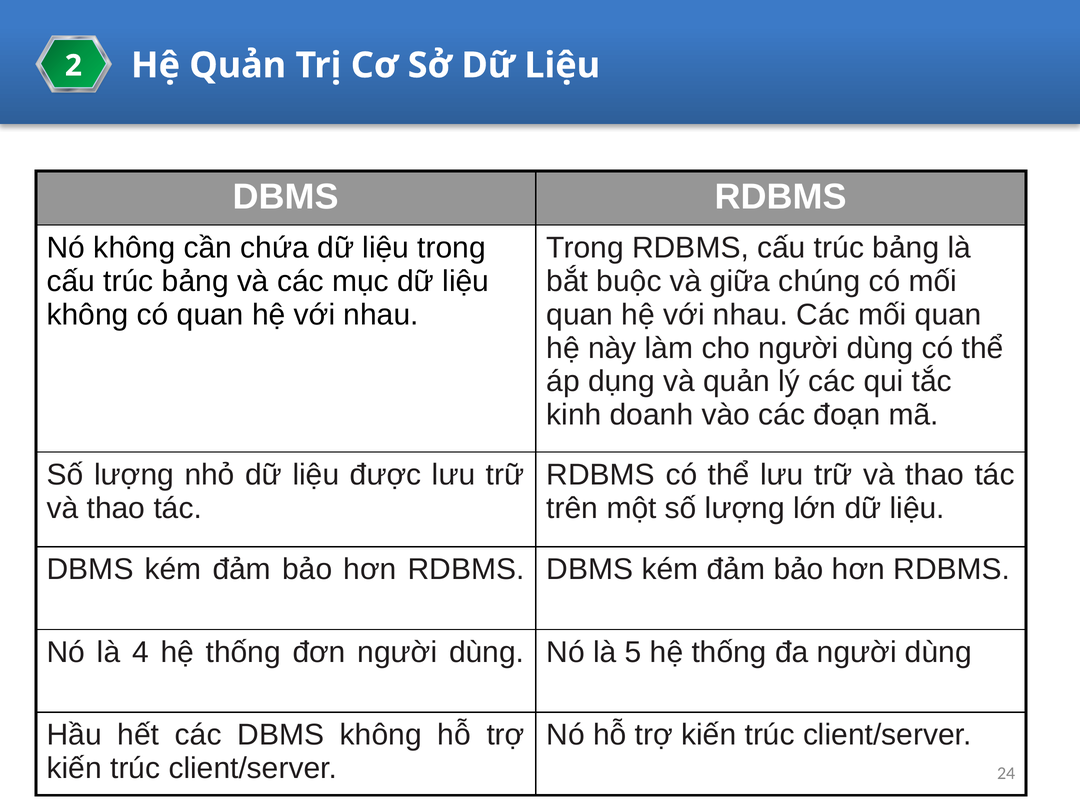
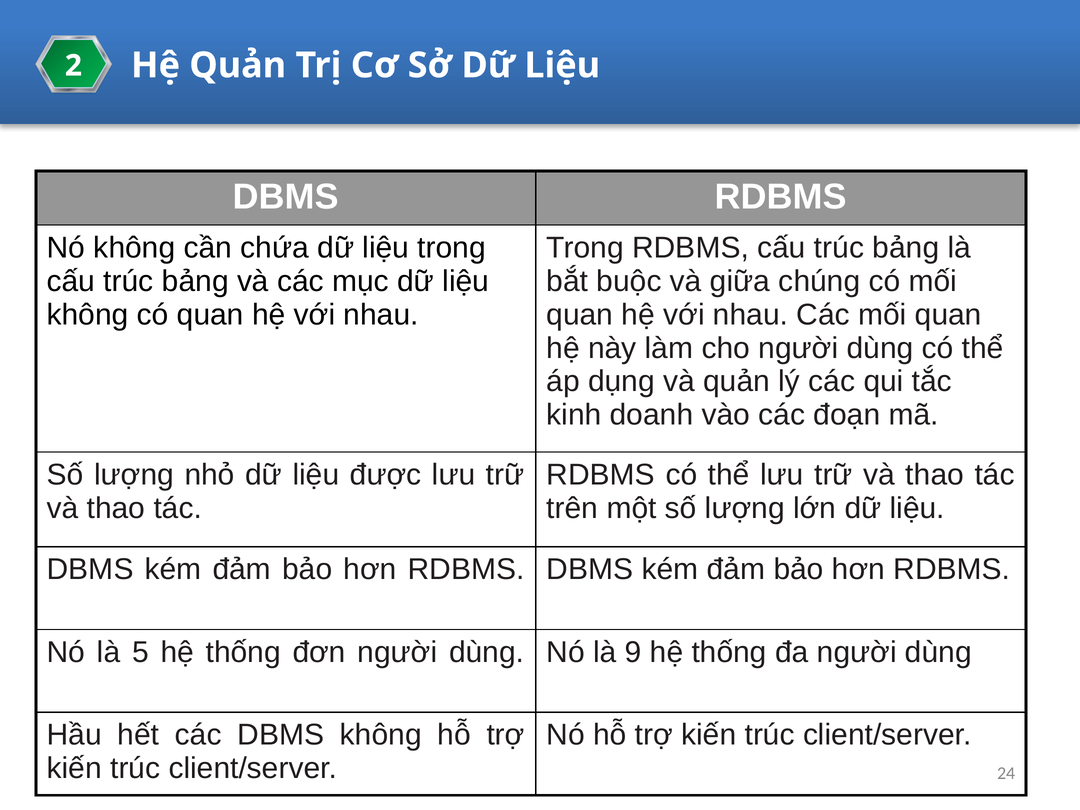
4: 4 -> 5 (140, 652)
5: 5 -> 9 (633, 652)
